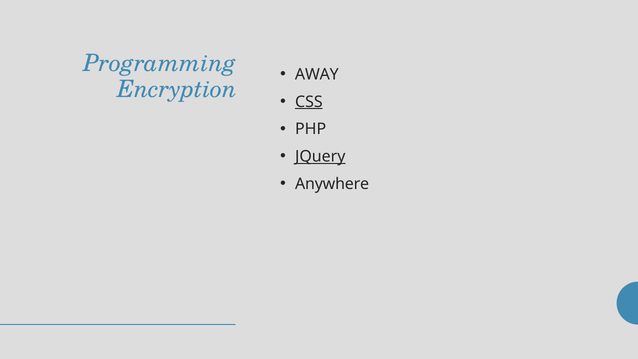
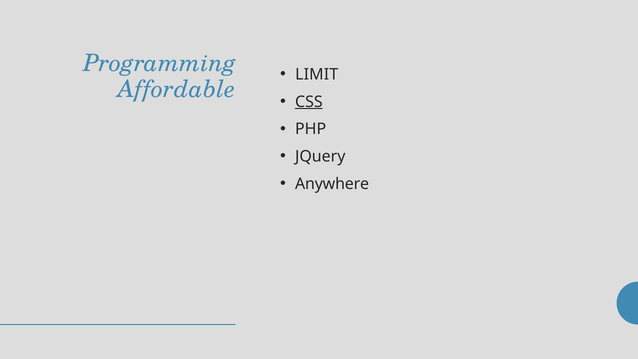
AWAY: AWAY -> LIMIT (317, 74)
Encryption: Encryption -> Affordable (177, 89)
JQuery underline: present -> none (320, 157)
